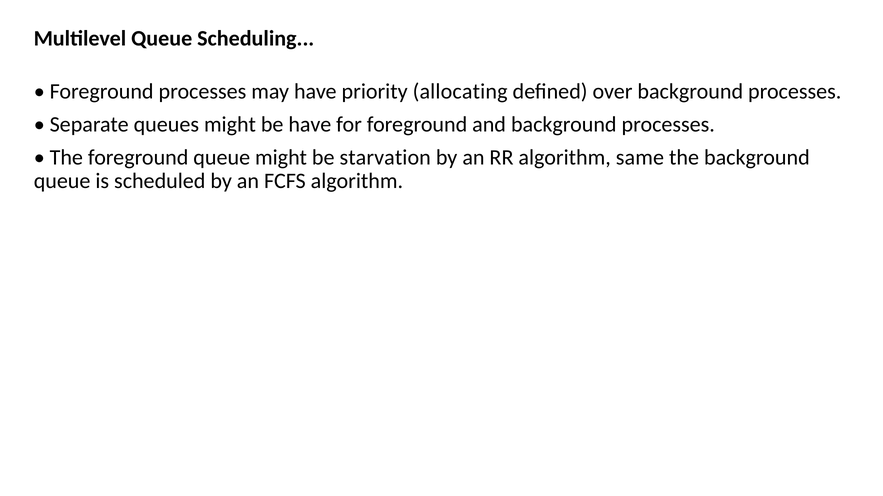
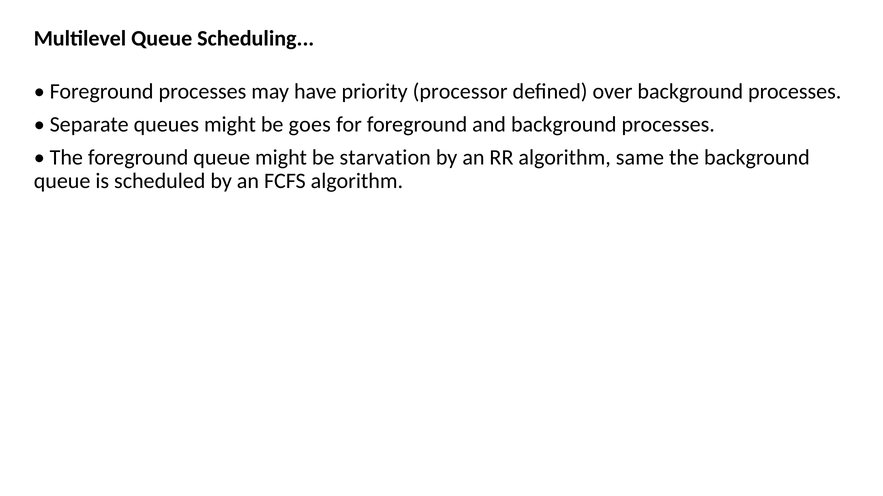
allocating: allocating -> processor (460, 91)
be have: have -> goes (310, 124)
